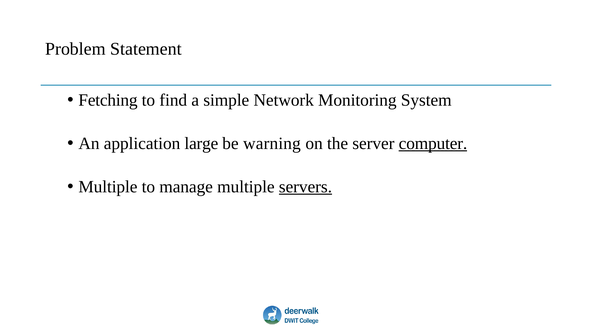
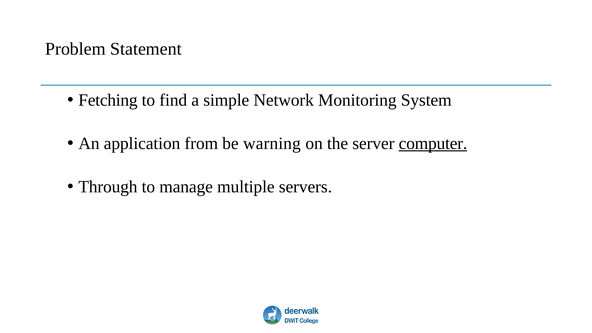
large: large -> from (201, 143)
Multiple: Multiple -> Through (108, 187)
servers underline: present -> none (305, 187)
